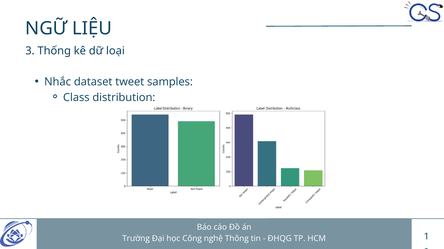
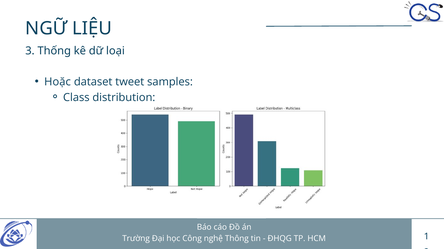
Nhắc: Nhắc -> Hoặc (58, 82)
